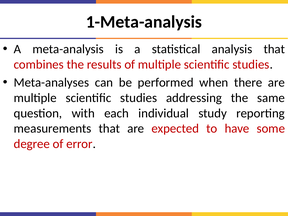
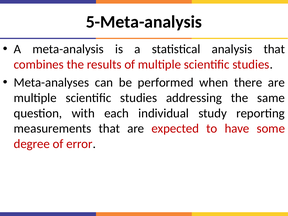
1-Meta-analysis: 1-Meta-analysis -> 5-Meta-analysis (144, 22)
